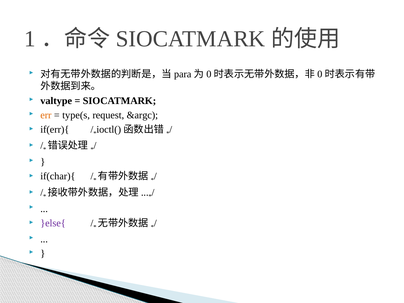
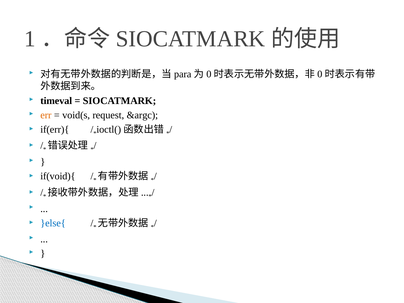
valtype: valtype -> timeval (56, 101)
type(s: type(s -> void(s (76, 115)
if(char){: if(char){ -> if(void){ (58, 176)
}else{ colour: purple -> blue (53, 223)
